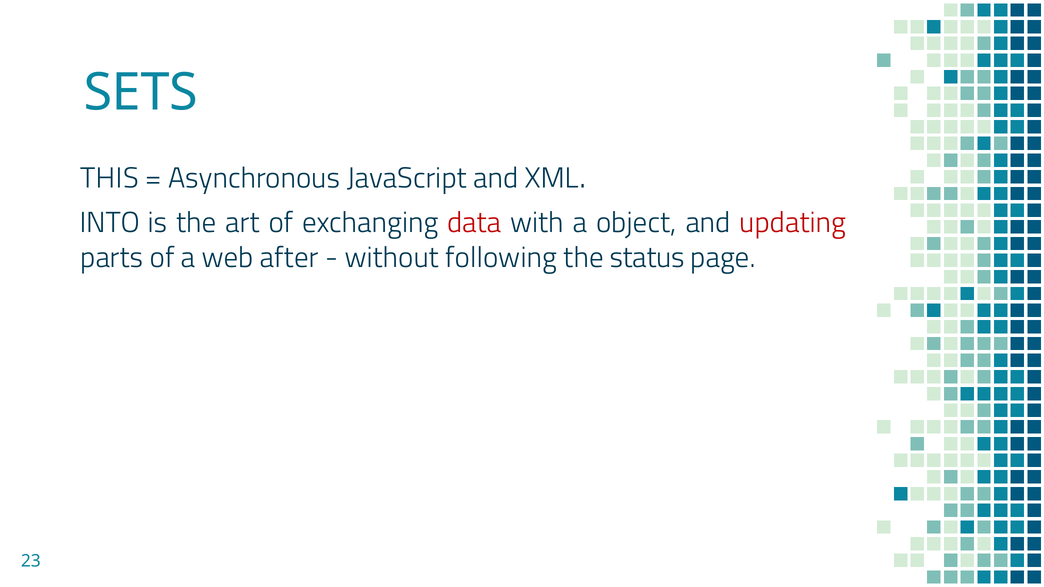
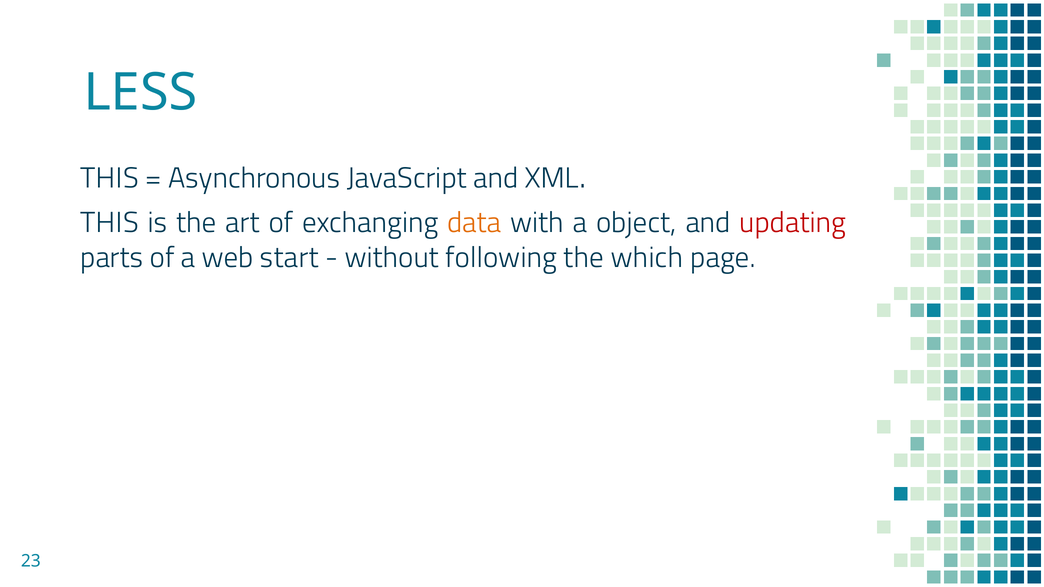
SETS: SETS -> LESS (140, 92)
INTO: INTO -> THIS (110, 223)
data colour: red -> orange (474, 223)
after: after -> start (289, 258)
status: status -> which (647, 258)
